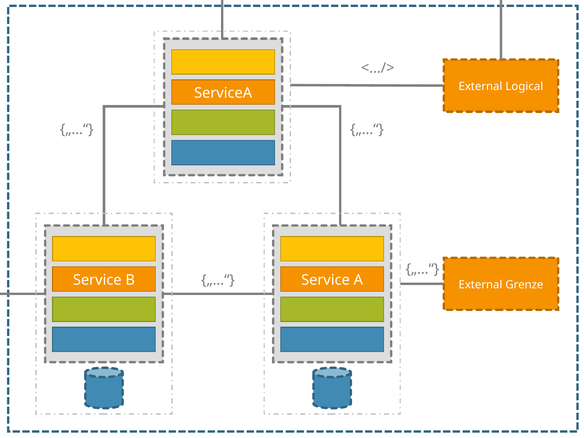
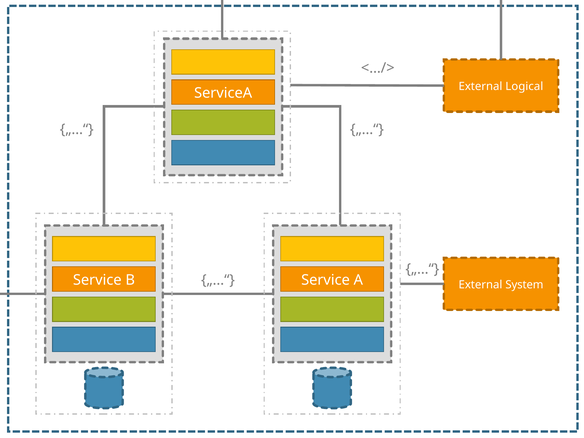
Grenze: Grenze -> System (524, 285)
